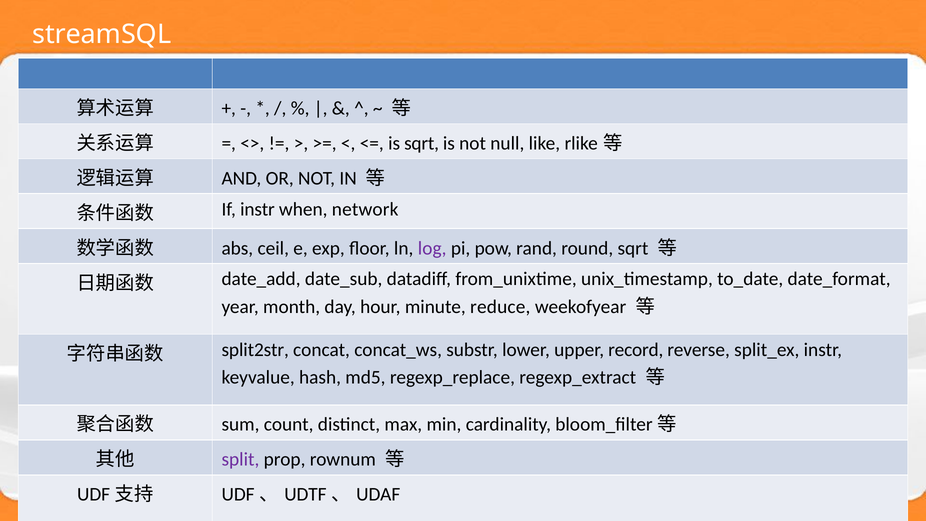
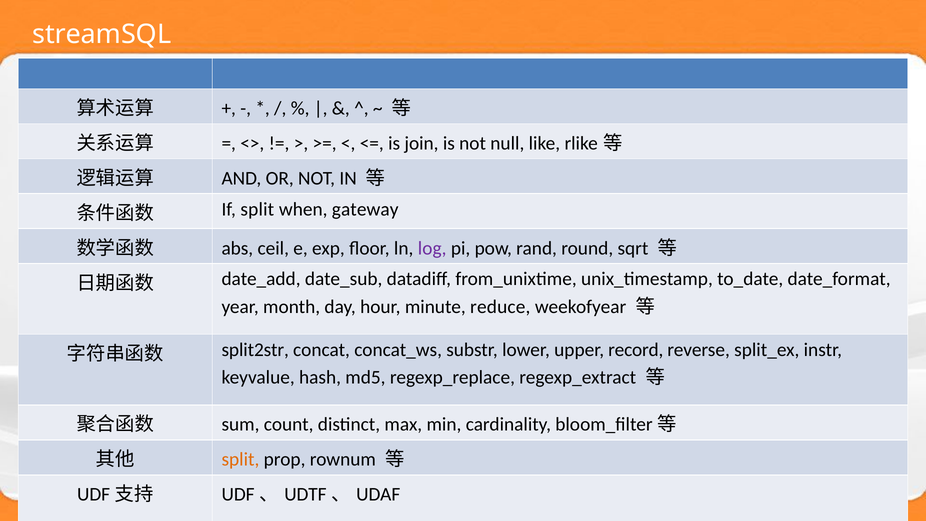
is sqrt: sqrt -> join (421, 143)
If instr: instr -> split (257, 209)
network: network -> gateway (365, 209)
split colour: purple -> orange (240, 459)
